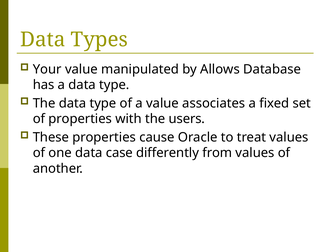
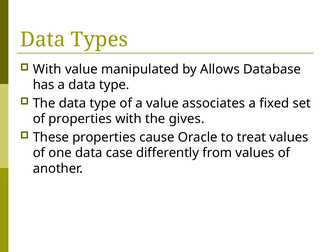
Your: Your -> With (47, 69)
users: users -> gives (187, 119)
